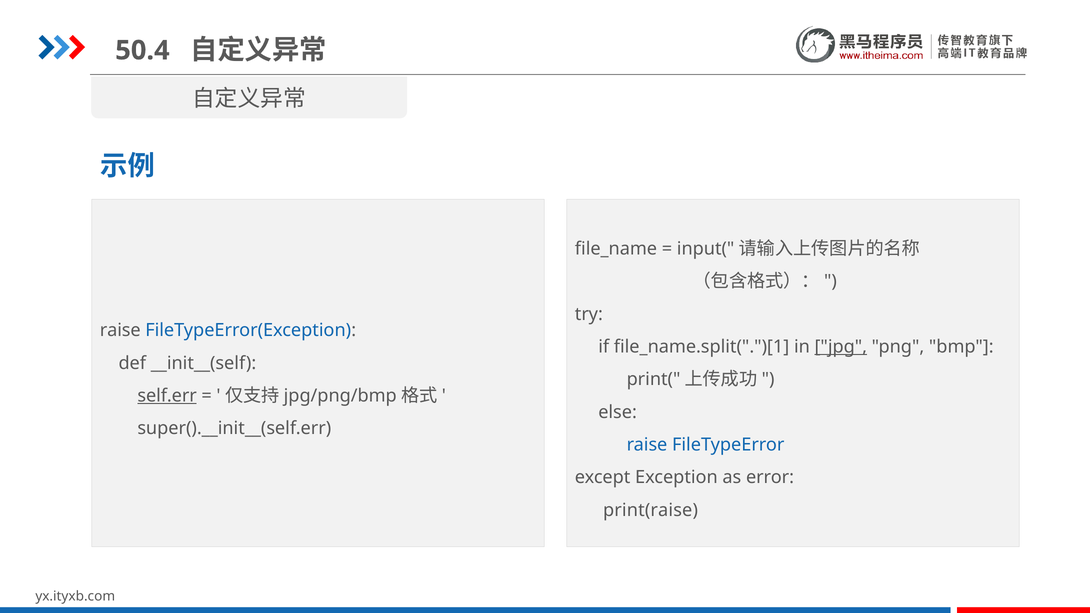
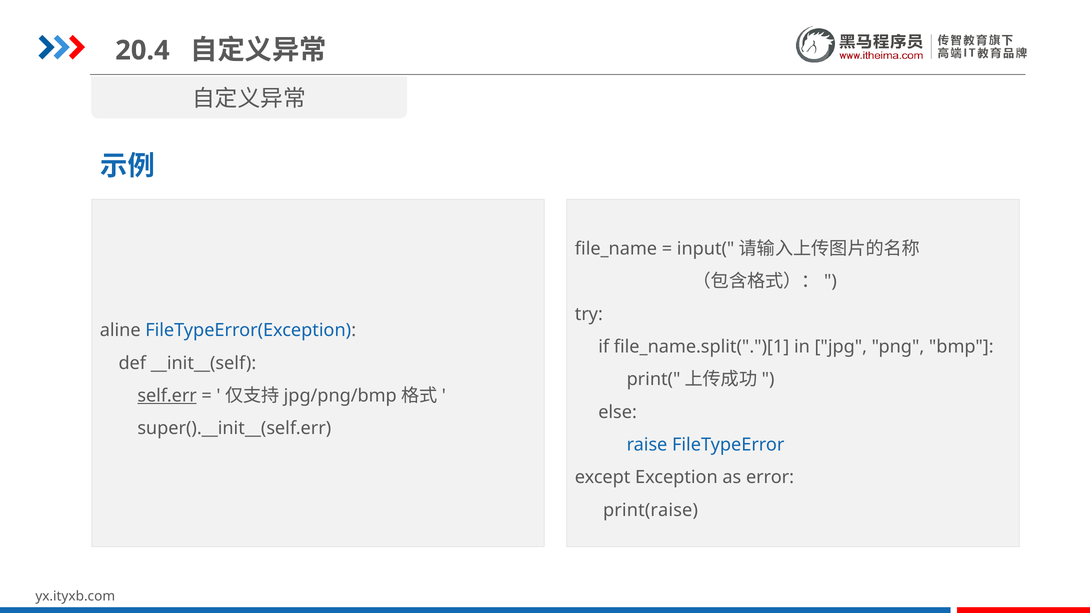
50.4: 50.4 -> 20.4 (142, 50)
raise: raise -> aline (120, 331)
jpg underline: present -> none (841, 347)
